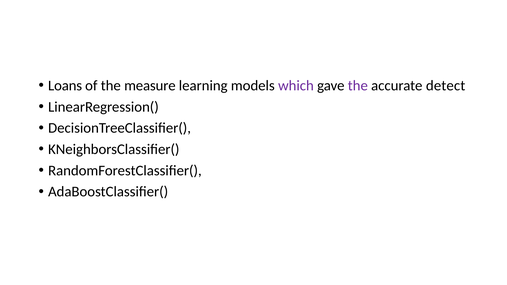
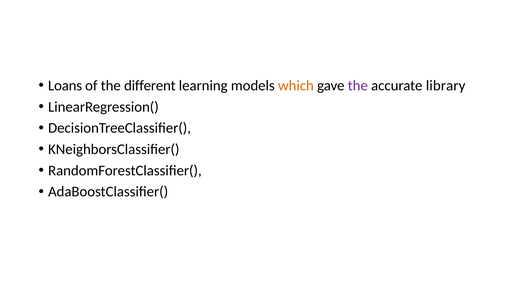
measure: measure -> different (150, 86)
which colour: purple -> orange (296, 86)
detect: detect -> library (446, 86)
